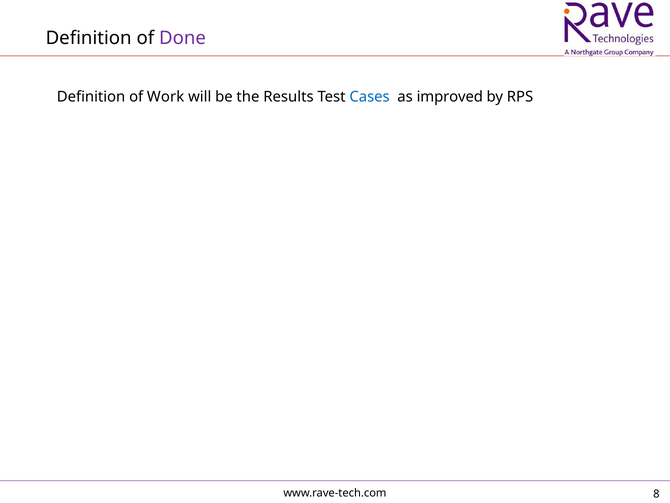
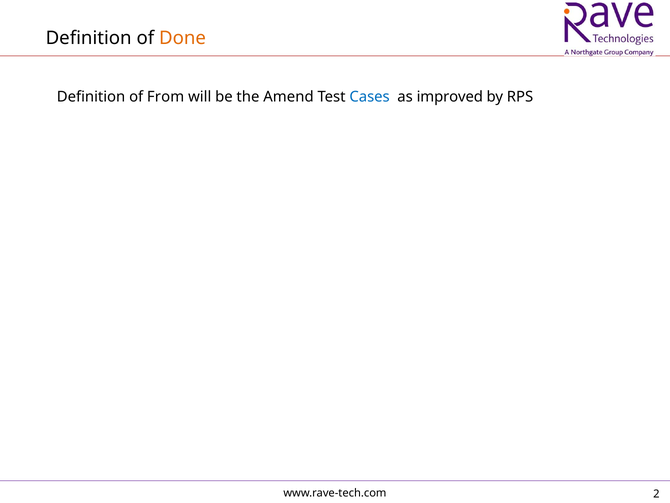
Done colour: purple -> orange (183, 38)
Work: Work -> From (166, 97)
Results: Results -> Amend (288, 97)
8: 8 -> 2 (656, 493)
